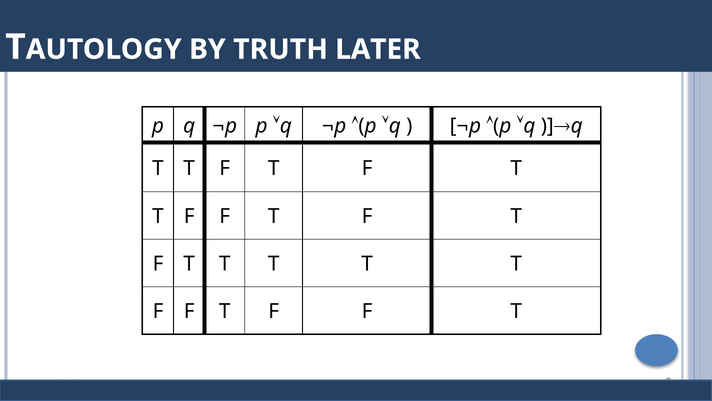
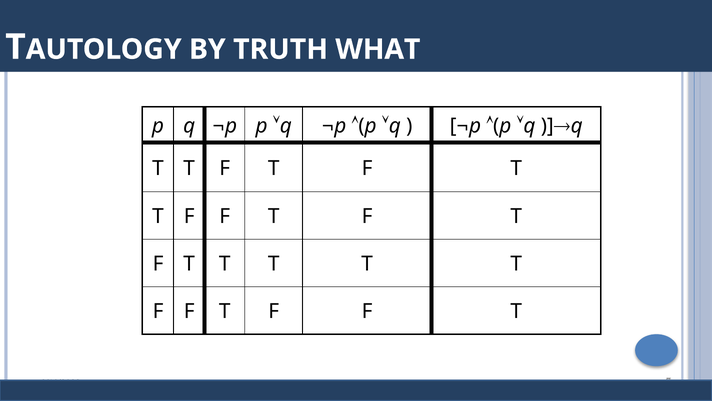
LATER: LATER -> WHAT (378, 49)
